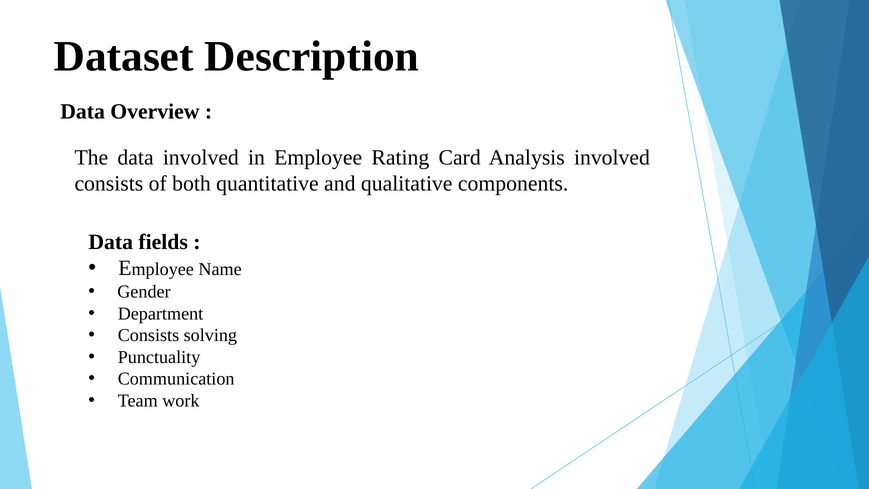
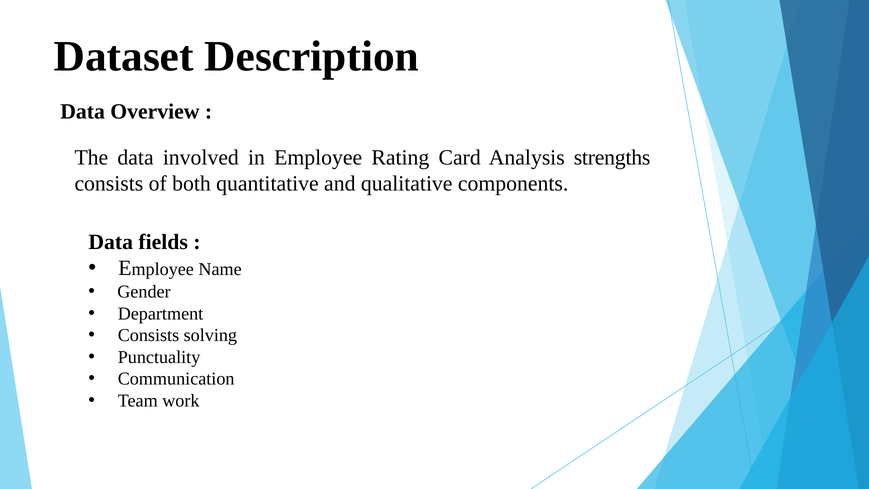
Analysis involved: involved -> strengths (612, 157)
